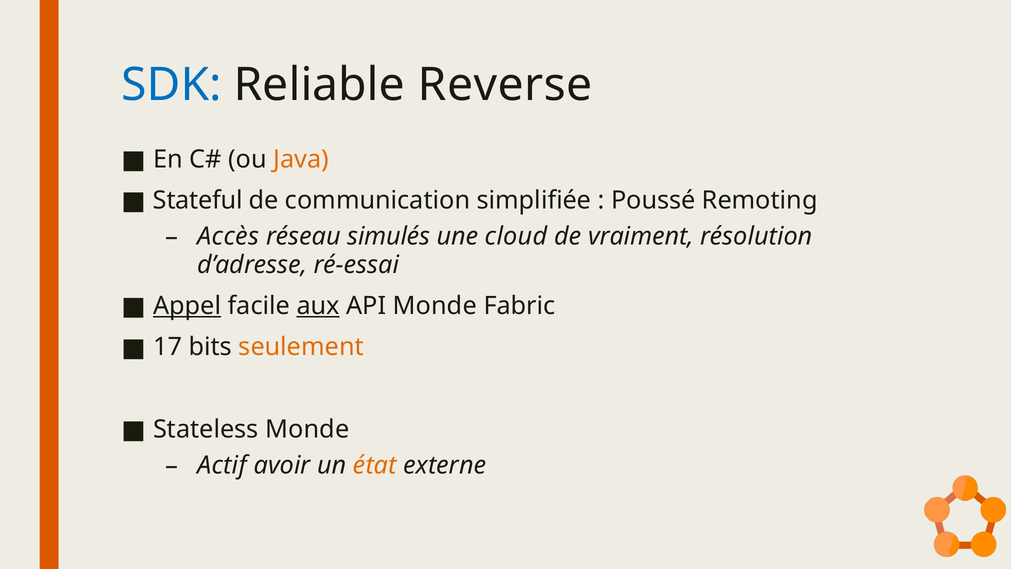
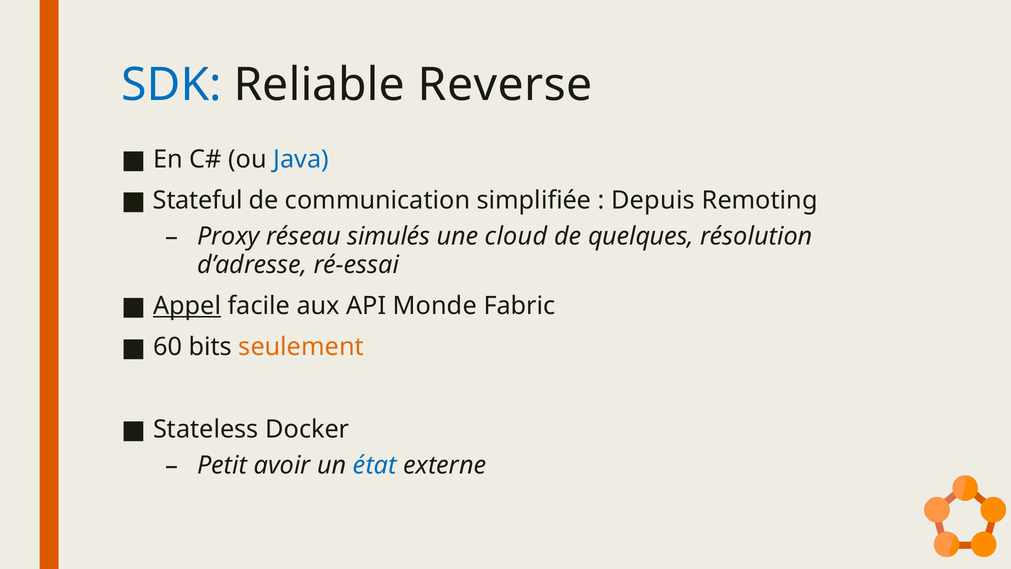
Java colour: orange -> blue (301, 159)
Poussé: Poussé -> Depuis (653, 200)
Accès: Accès -> Proxy (228, 236)
vraiment: vraiment -> quelques (641, 236)
aux underline: present -> none (318, 306)
17: 17 -> 60 (168, 347)
Stateless Monde: Monde -> Docker (307, 429)
Actif: Actif -> Petit (222, 465)
état colour: orange -> blue (375, 465)
